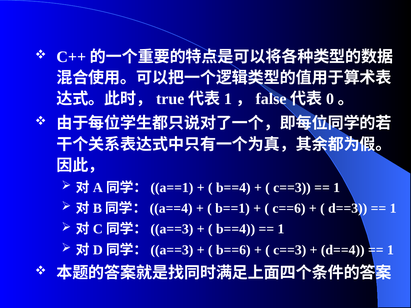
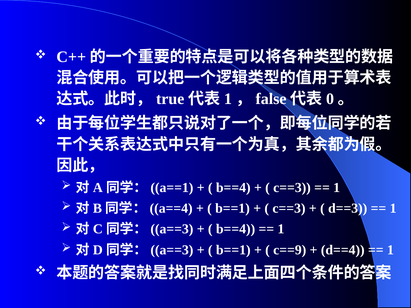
c==6: c==6 -> c==3 (289, 208)
b==6: b==6 -> b==1 (233, 250)
c==3: c==3 -> c==9 (290, 250)
